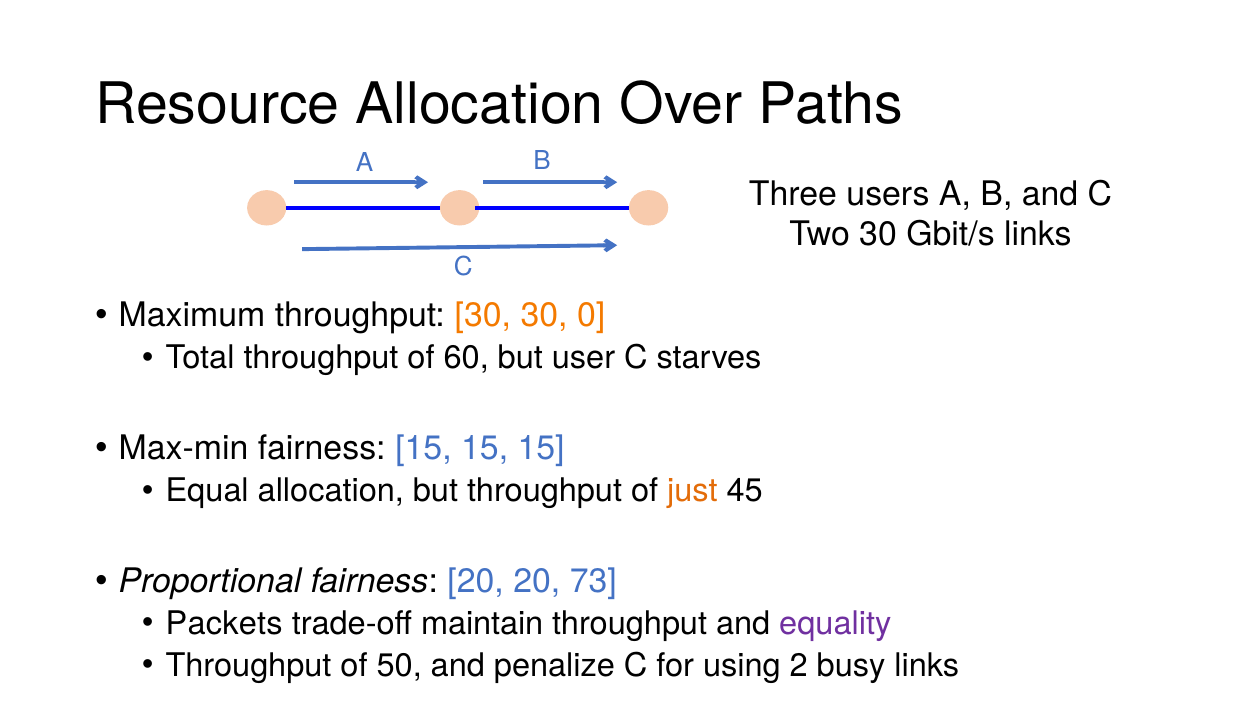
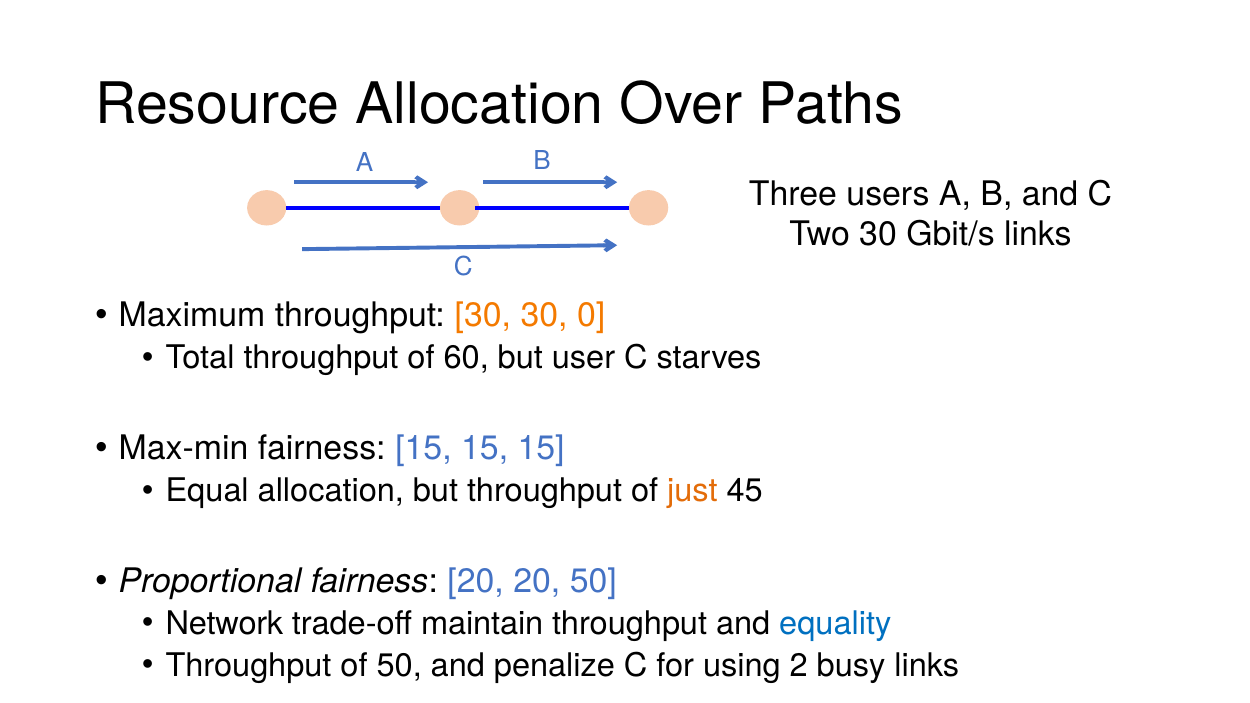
20 73: 73 -> 50 (593, 581)
Packets: Packets -> Network (224, 624)
equality colour: purple -> blue (835, 624)
